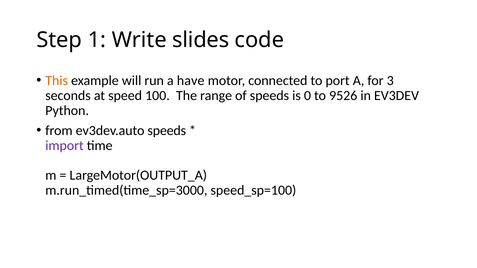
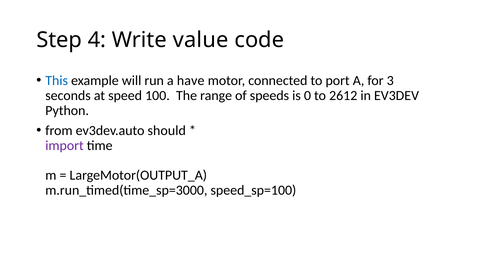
1: 1 -> 4 (97, 40)
slides: slides -> value (201, 40)
This colour: orange -> blue (57, 81)
9526: 9526 -> 2612 (343, 96)
ev3dev.auto speeds: speeds -> should (167, 131)
